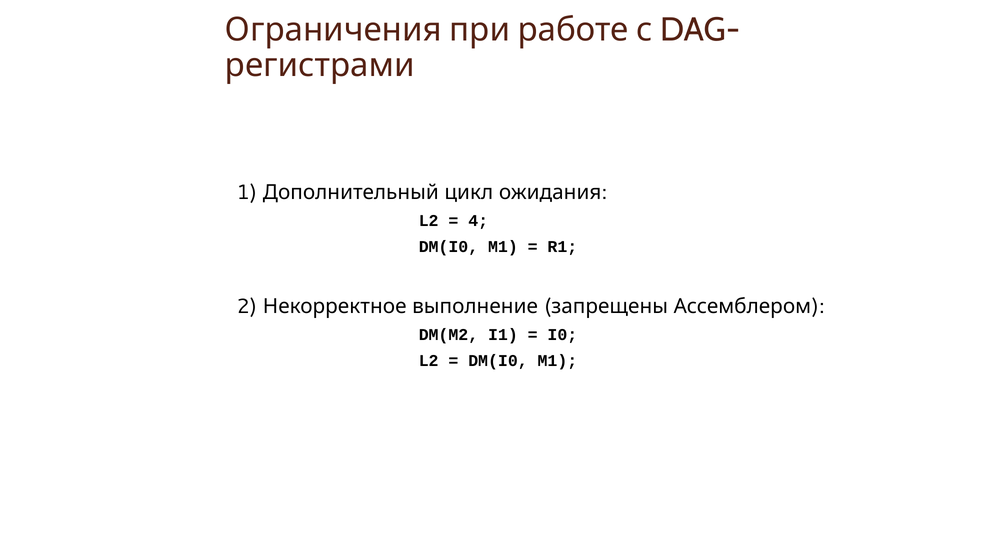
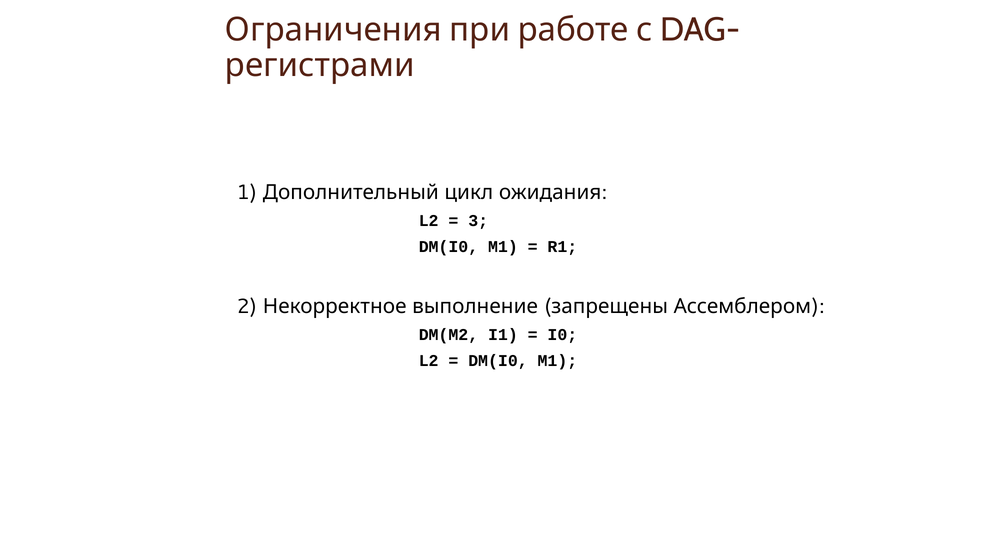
4: 4 -> 3 (478, 221)
